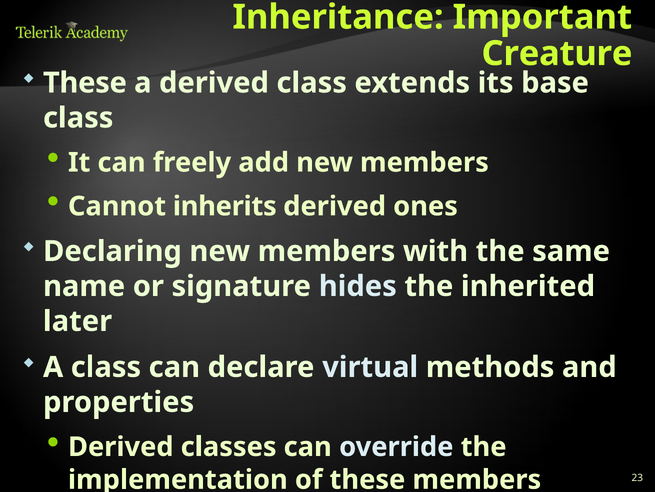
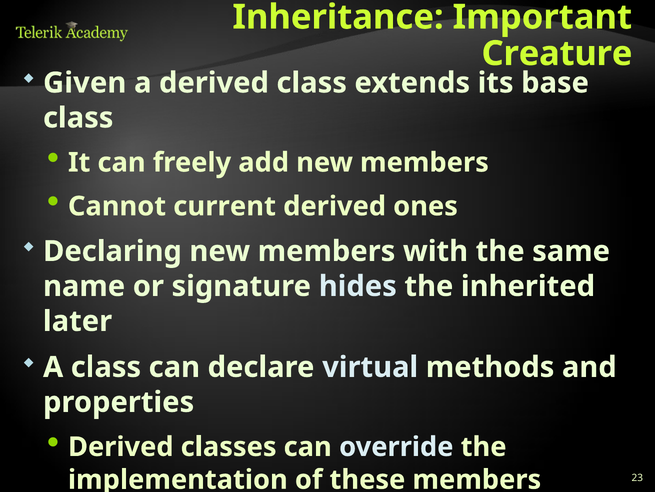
These: These -> Given (85, 83)
inherits: inherits -> current (225, 206)
